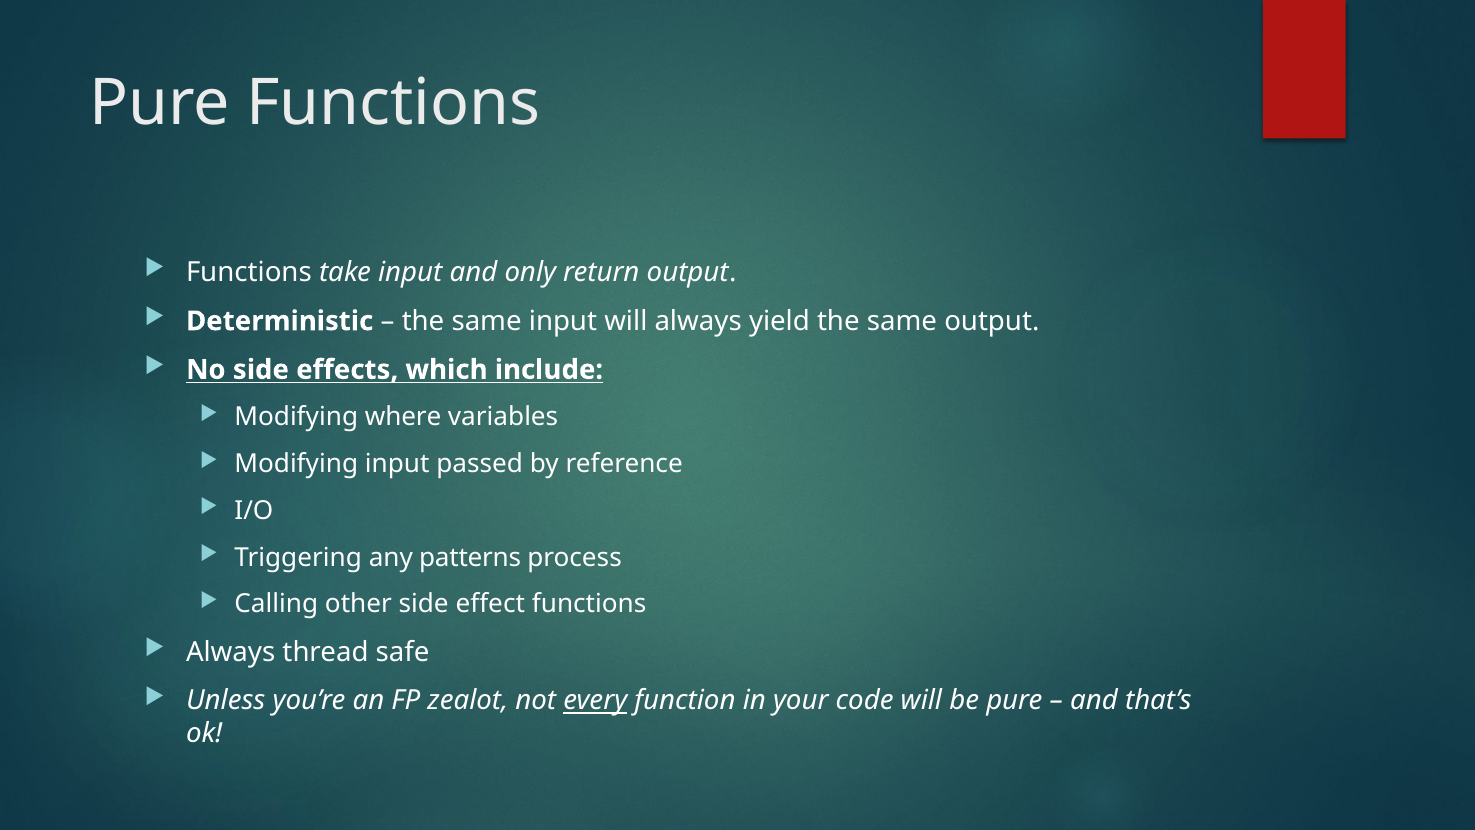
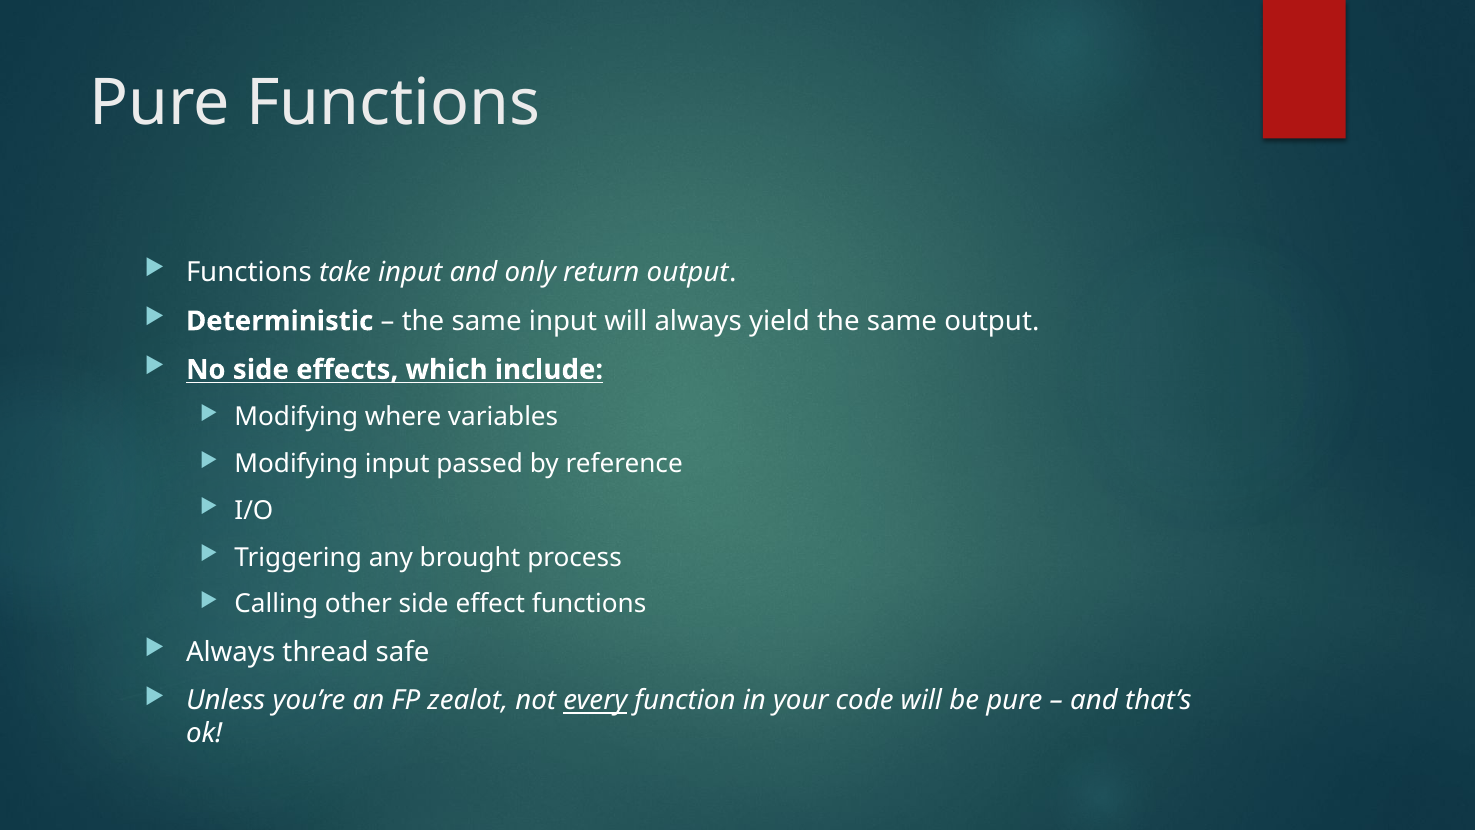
patterns: patterns -> brought (470, 557)
